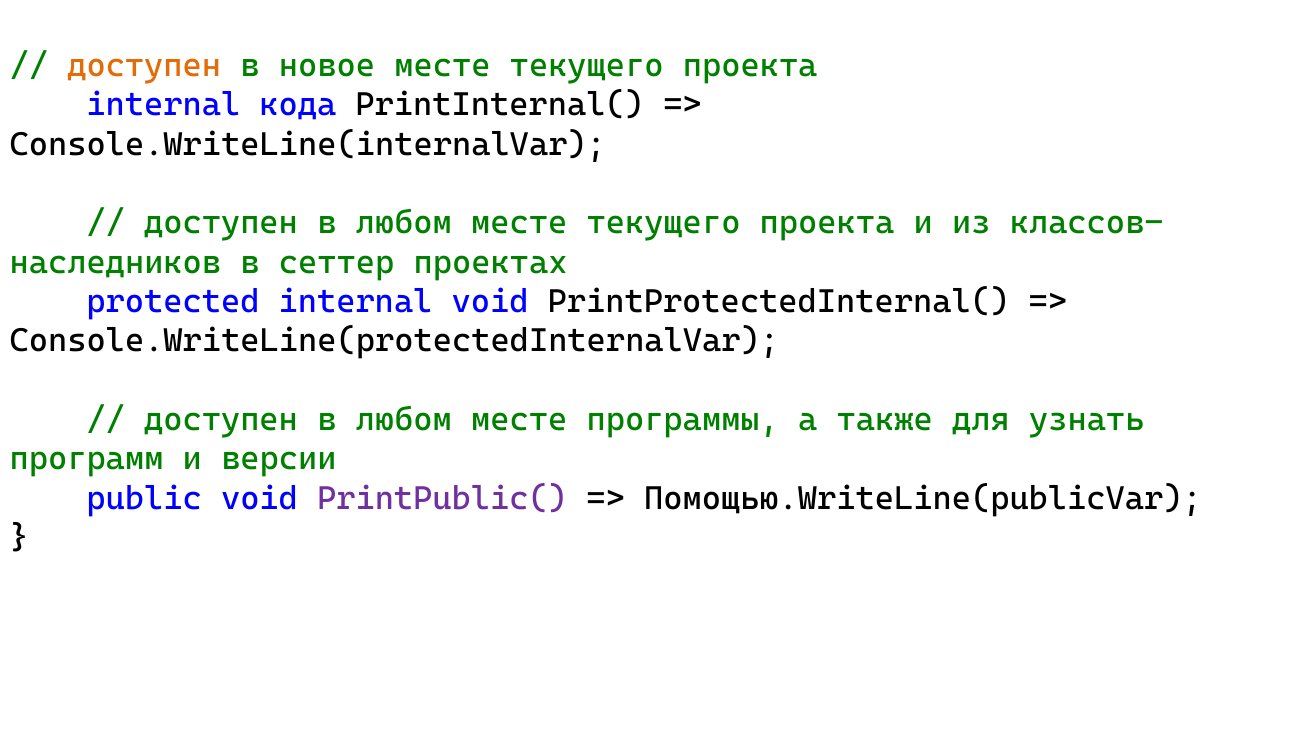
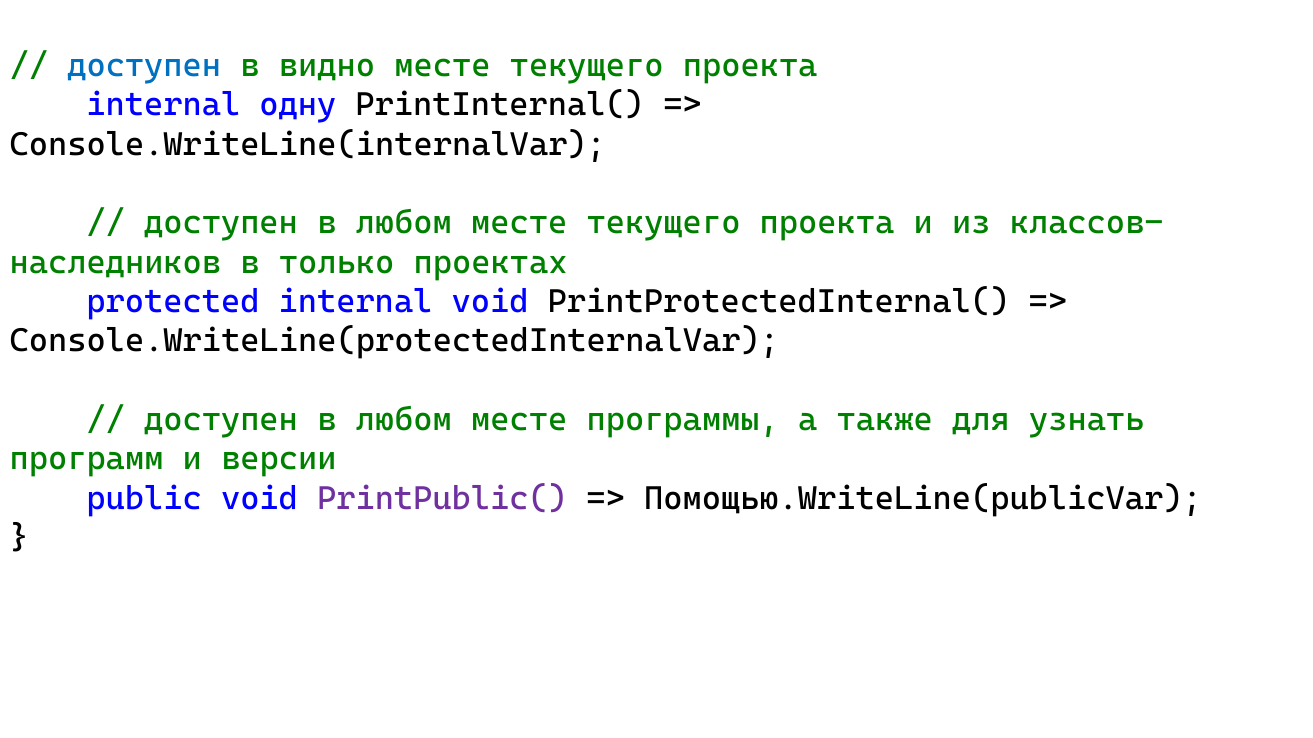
доступен colour: orange -> blue (144, 66)
новое: новое -> видно (327, 66)
кода: кода -> одну (298, 105)
сеттер: сеттер -> только (337, 263)
